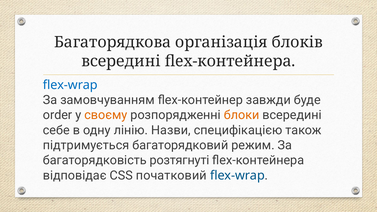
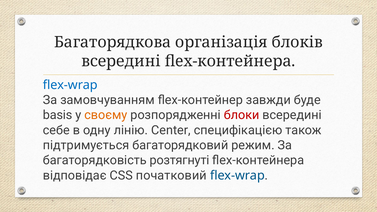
order: order -> basis (58, 115)
блоки colour: orange -> red (242, 115)
Назви: Назви -> Center (171, 130)
